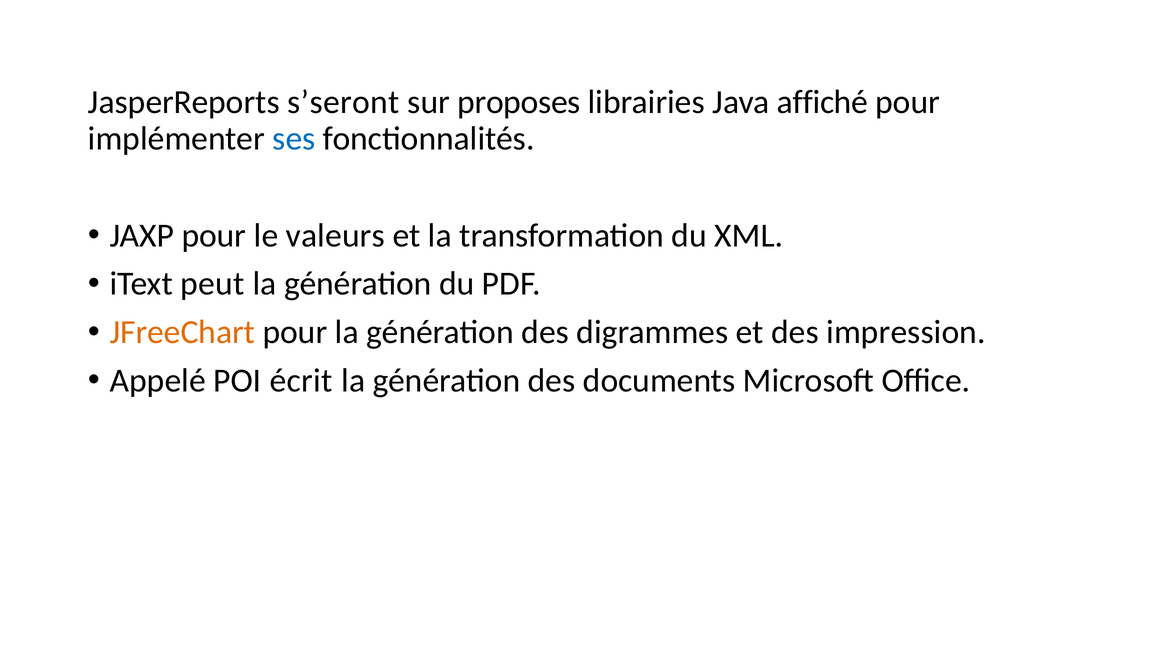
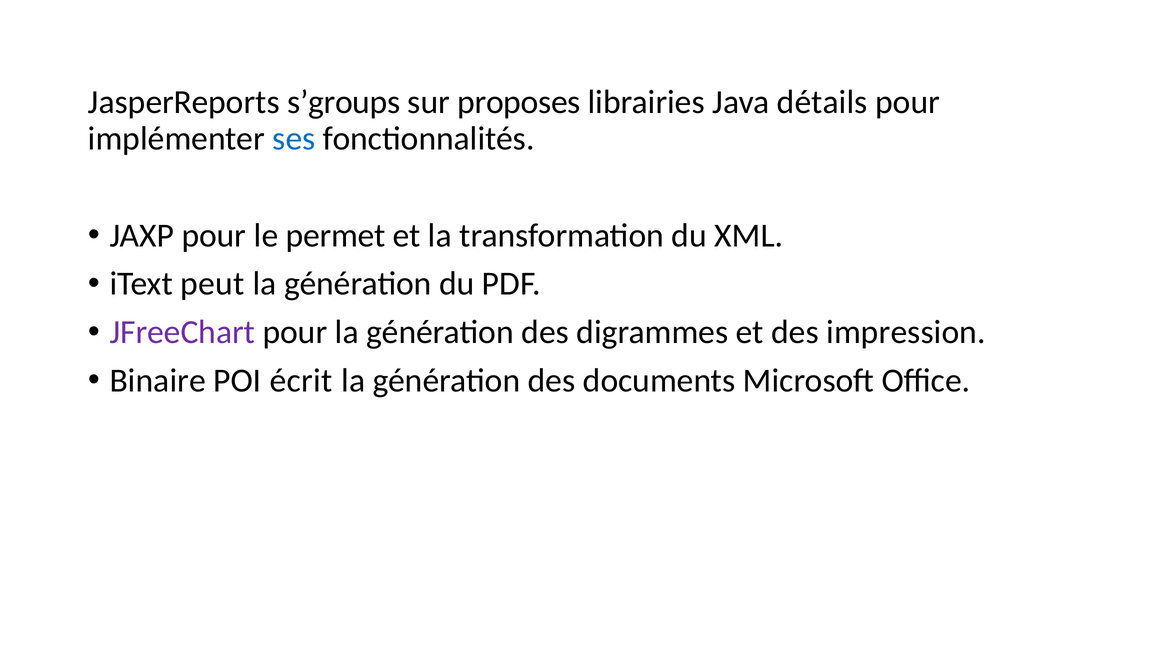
s’seront: s’seront -> s’groups (344, 102)
affiché: affiché -> détails (822, 102)
valeurs: valeurs -> permet (336, 236)
JFreeChart colour: orange -> purple (182, 332)
Appelé: Appelé -> Binaire (158, 381)
